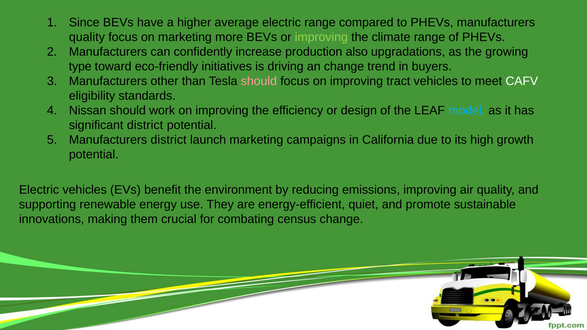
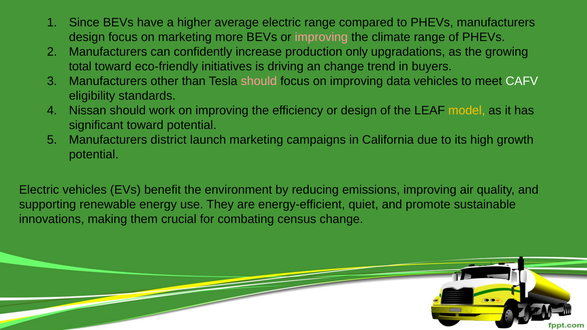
quality: quality -> design (87, 37)
improving colour: light green -> pink (321, 37)
also: also -> only (357, 52)
type: type -> total (80, 67)
tract: tract -> data (398, 81)
model colour: light blue -> yellow (467, 111)
significant district: district -> toward (145, 125)
